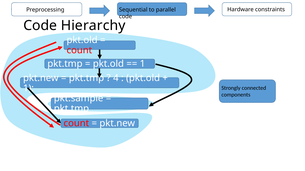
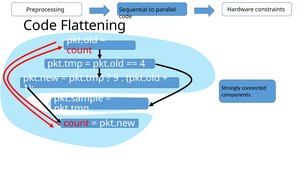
Hierarchy: Hierarchy -> Flattening (93, 26)
1: 1 -> 4 (142, 64)
4: 4 -> 9 (116, 78)
